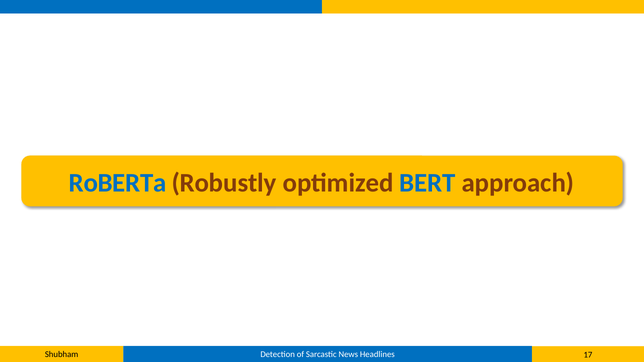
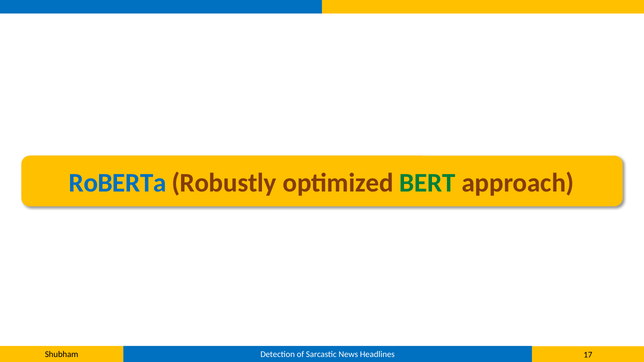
BERT colour: blue -> green (428, 183)
